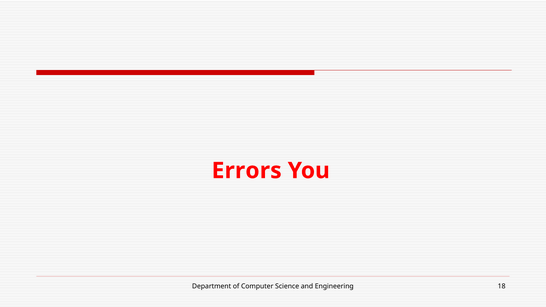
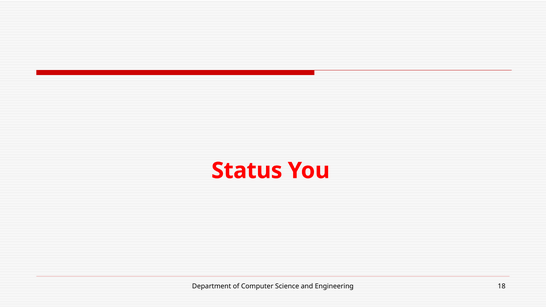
Errors: Errors -> Status (247, 171)
